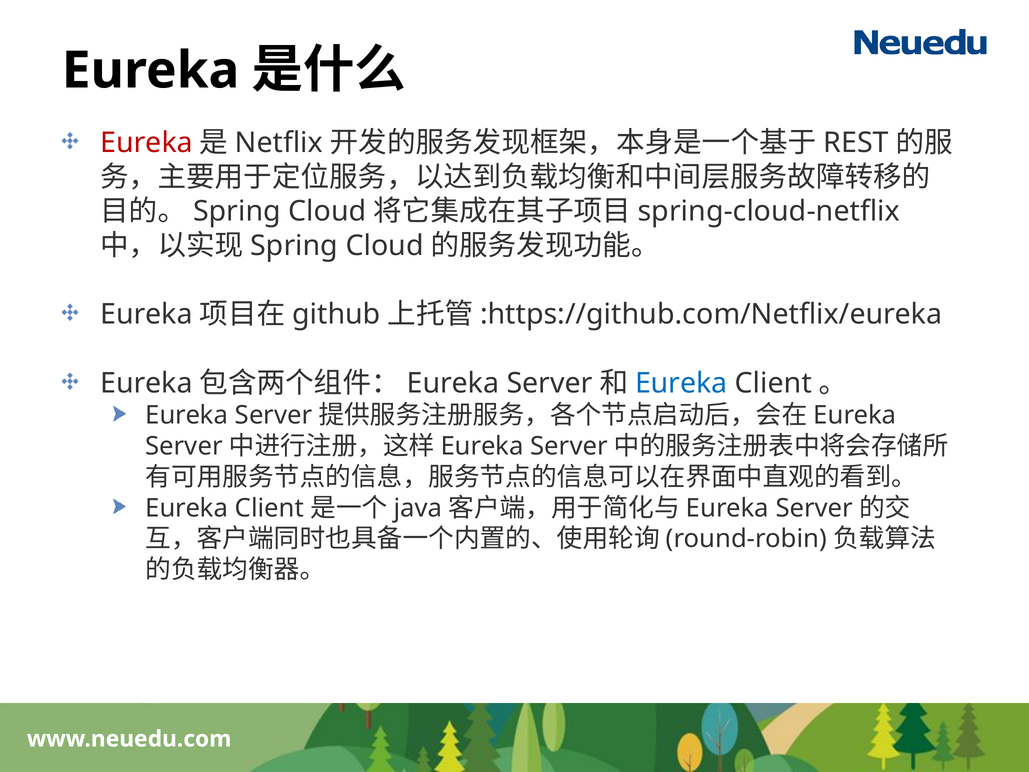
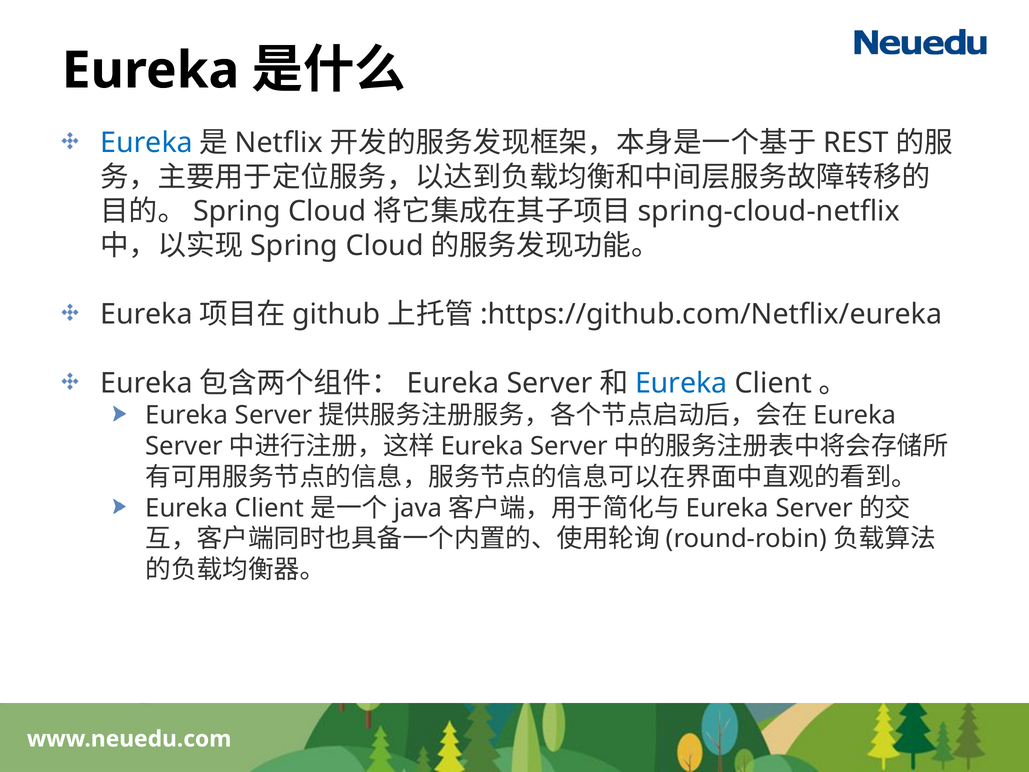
Eureka colour: red -> blue (147, 143)
